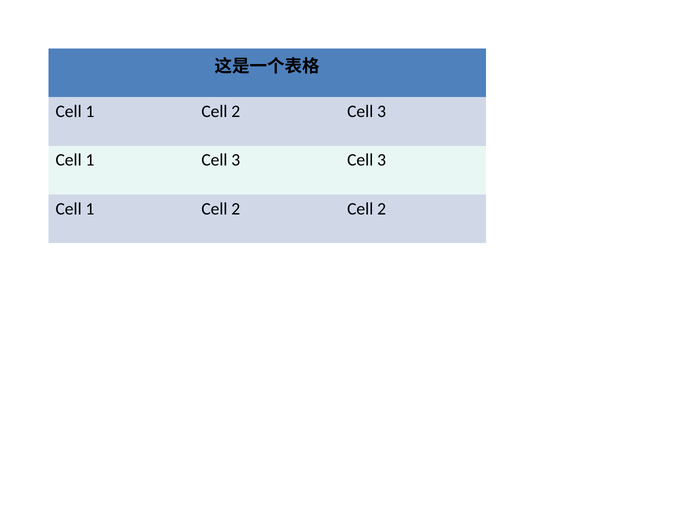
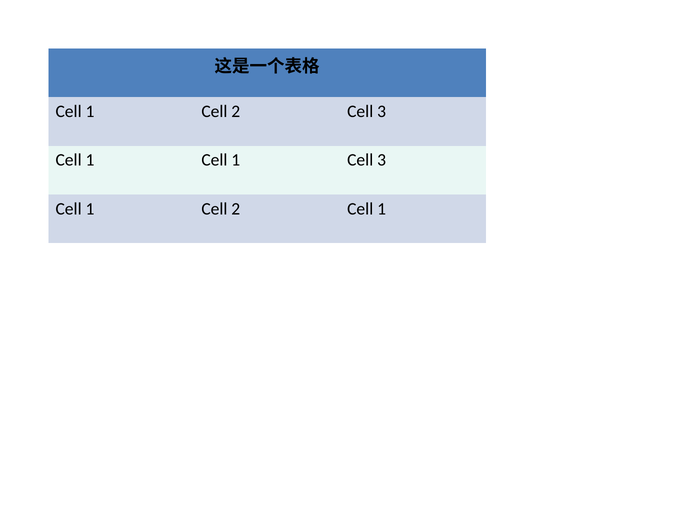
1 Cell 3: 3 -> 1 (236, 160)
2 Cell 2: 2 -> 1 (382, 209)
